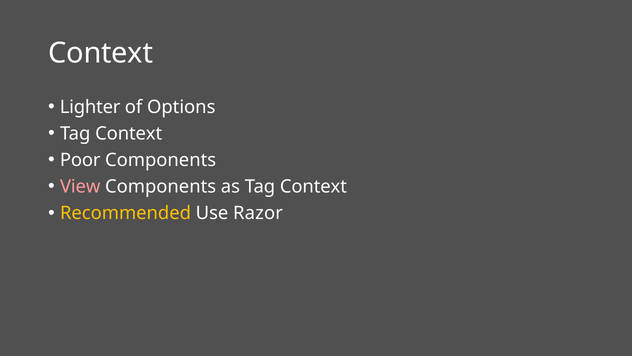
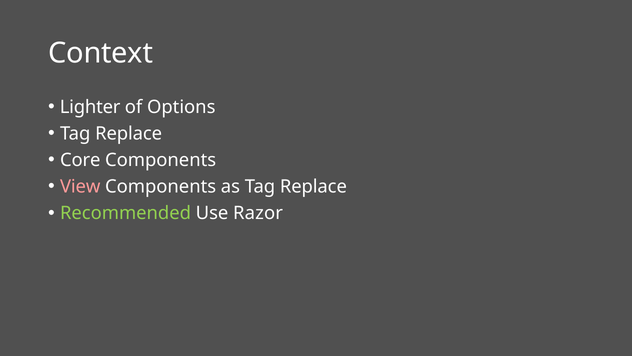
Context: Context -> Replace (129, 133)
Poor: Poor -> Core (80, 160)
as Tag Context: Context -> Replace (313, 186)
Recommended colour: yellow -> light green (125, 213)
